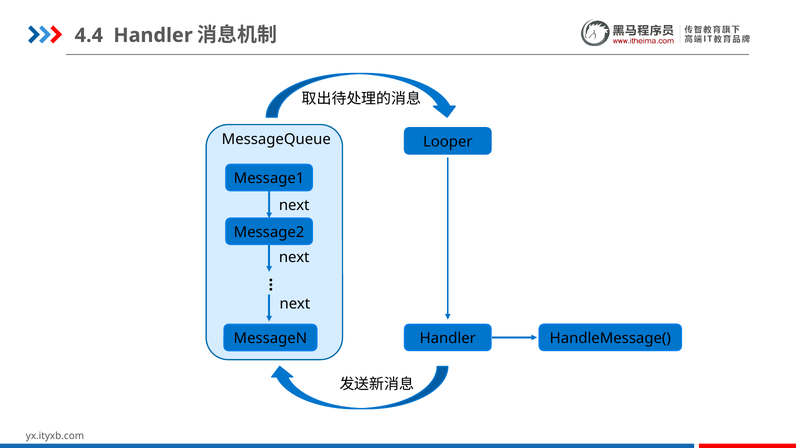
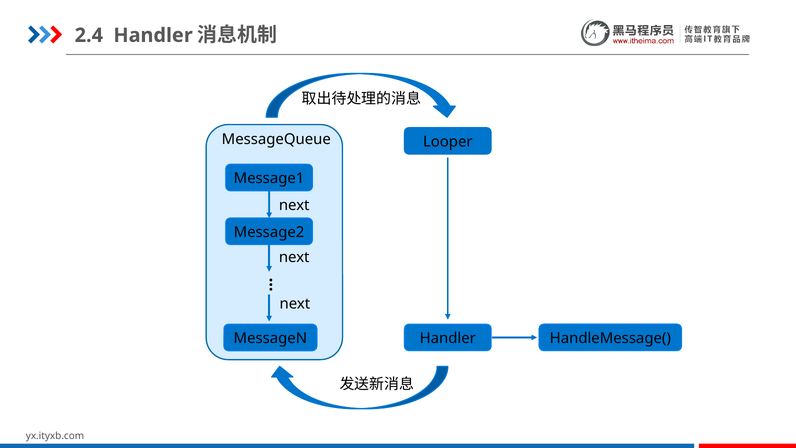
4.4: 4.4 -> 2.4 (89, 35)
